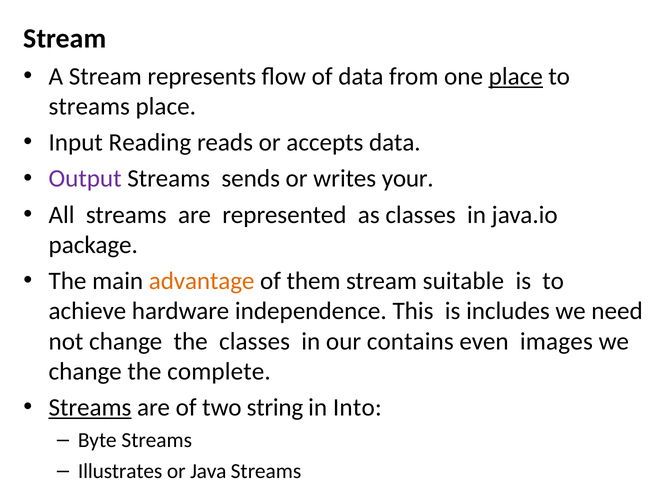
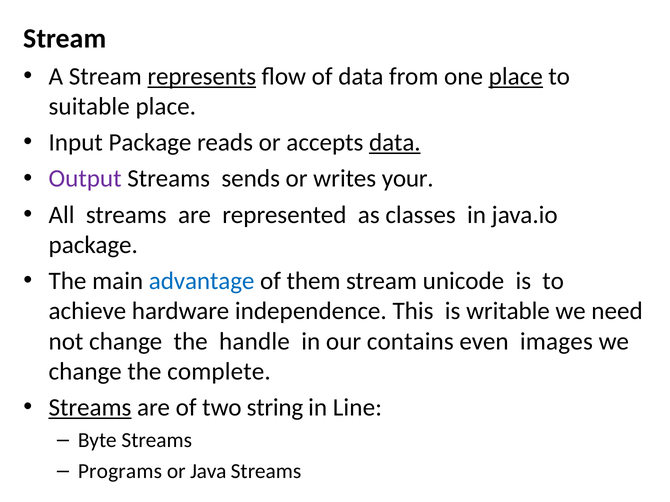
represents underline: none -> present (202, 76)
streams: streams -> suitable (89, 107)
Input Reading: Reading -> Package (150, 143)
data underline: none -> present (395, 143)
advantage colour: orange -> blue (202, 281)
suitable: suitable -> unicode (463, 281)
includes: includes -> writable (508, 311)
the classes: classes -> handle (254, 342)
Into: Into -> Line (357, 408)
Illustrates: Illustrates -> Programs (120, 472)
